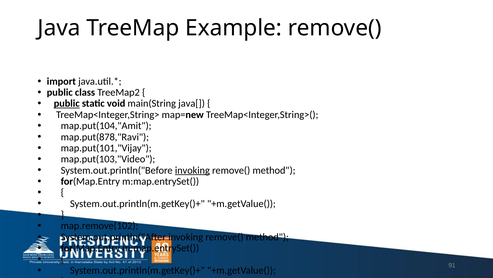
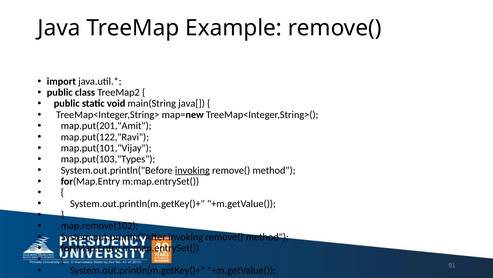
public underline: present -> none (67, 103)
map.put(104,"Amit: map.put(104,"Amit -> map.put(201,"Amit (106, 126)
map.put(878,"Ravi: map.put(878,"Ravi -> map.put(122,"Ravi (105, 137)
map.put(103,"Video: map.put(103,"Video -> map.put(103,"Types (108, 159)
